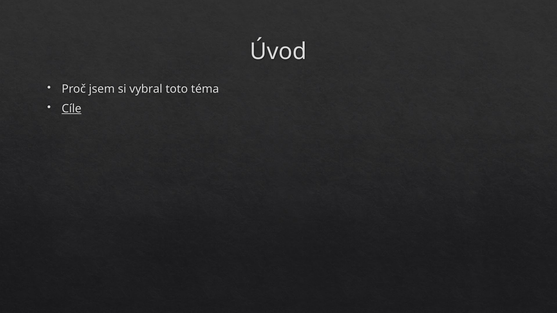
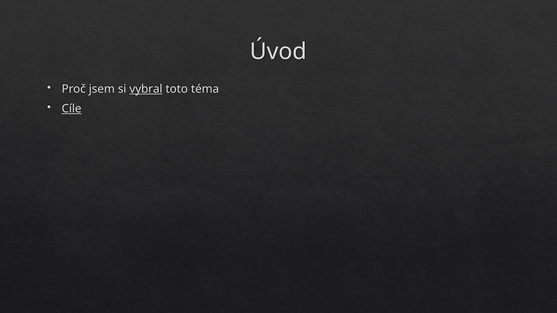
vybral underline: none -> present (146, 89)
